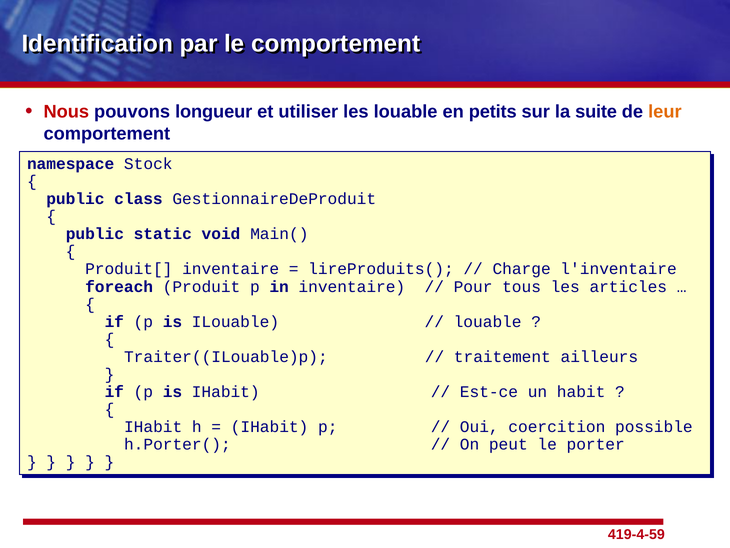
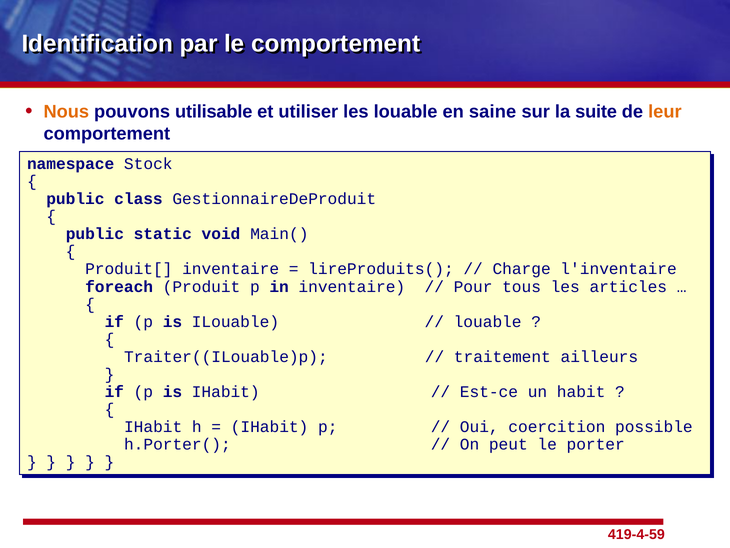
Nous colour: red -> orange (66, 112)
longueur: longueur -> utilisable (214, 112)
petits: petits -> saine (493, 112)
